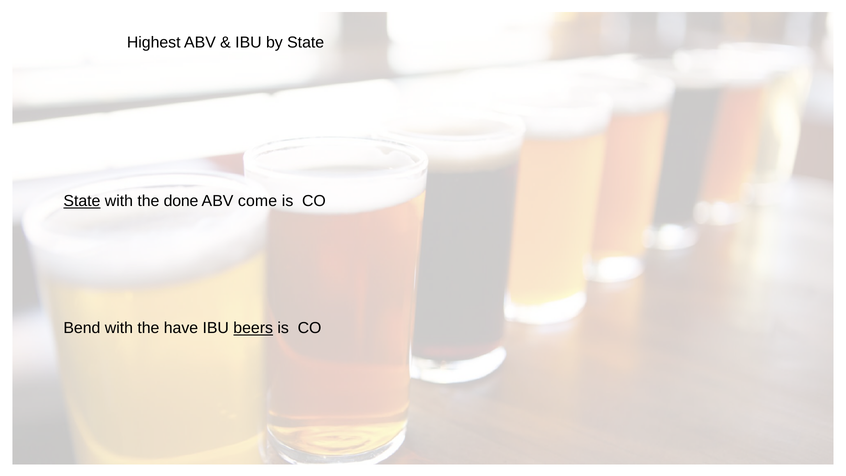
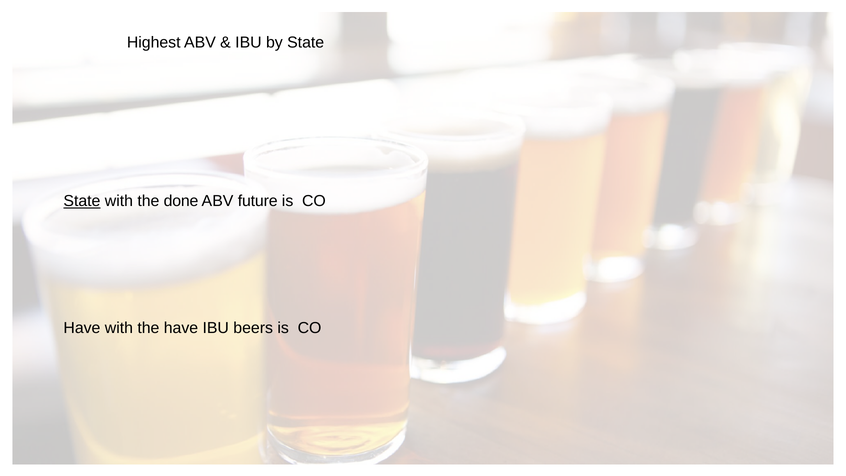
come: come -> future (258, 201)
Bend: Bend -> Have (82, 328)
beers underline: present -> none (253, 328)
